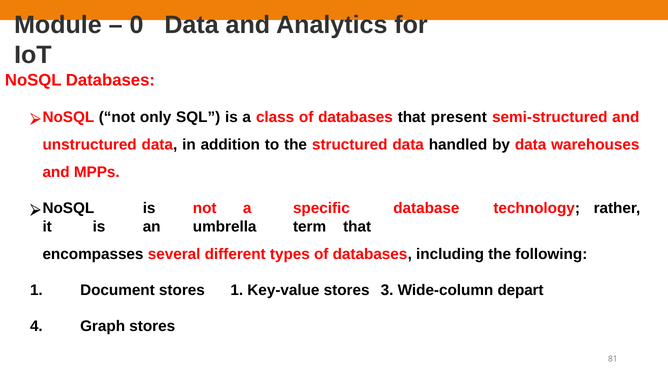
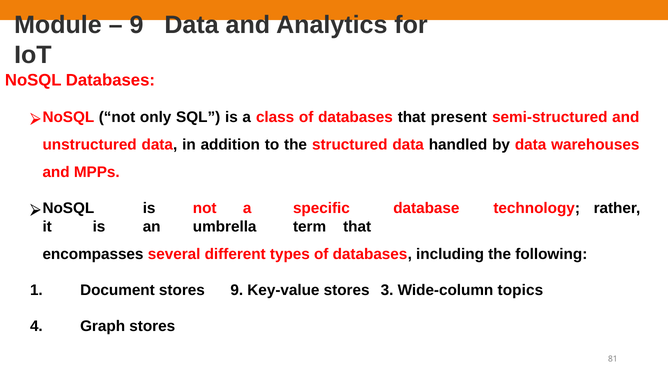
0: 0 -> 9 (137, 25)
stores 1: 1 -> 9 (237, 290)
depart: depart -> topics (520, 290)
